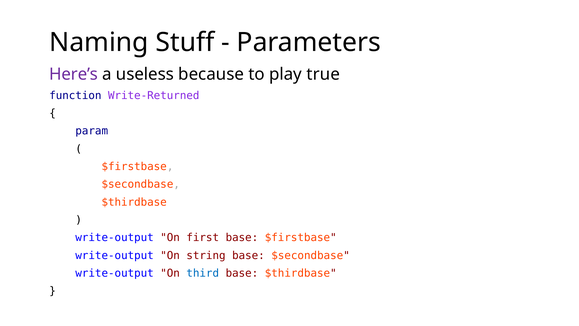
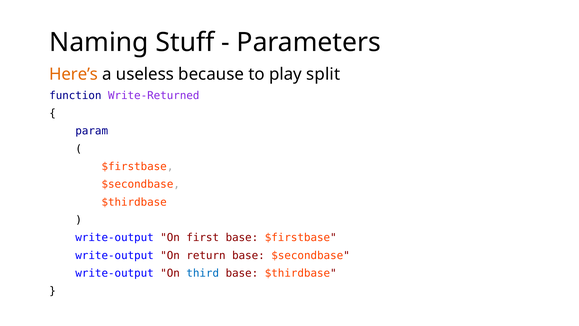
Here’s colour: purple -> orange (74, 74)
true: true -> split (323, 74)
string: string -> return (206, 255)
